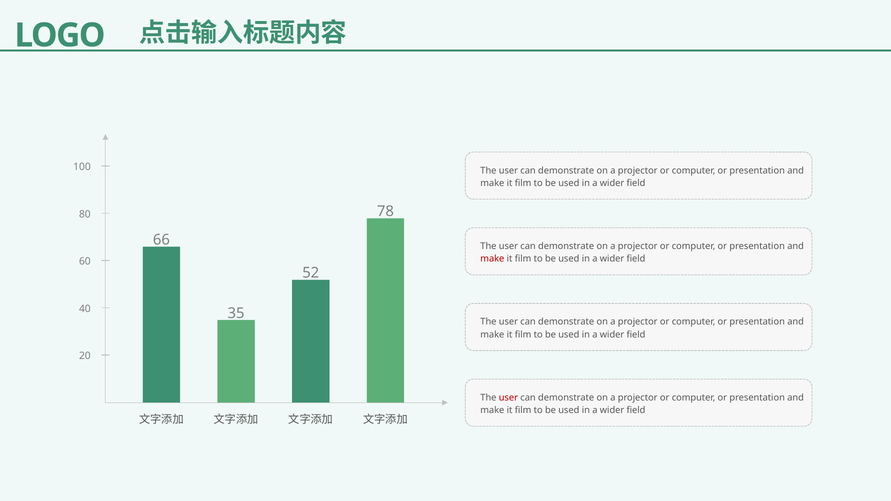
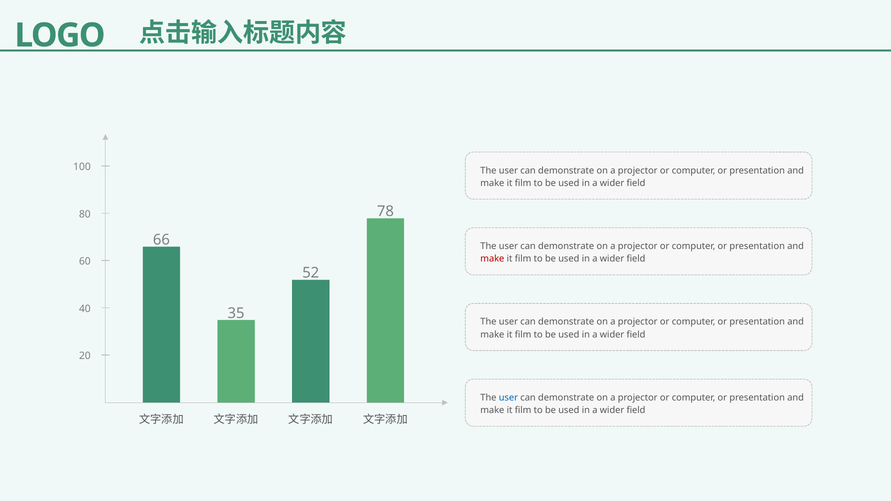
user colour: red -> blue (508, 398)
